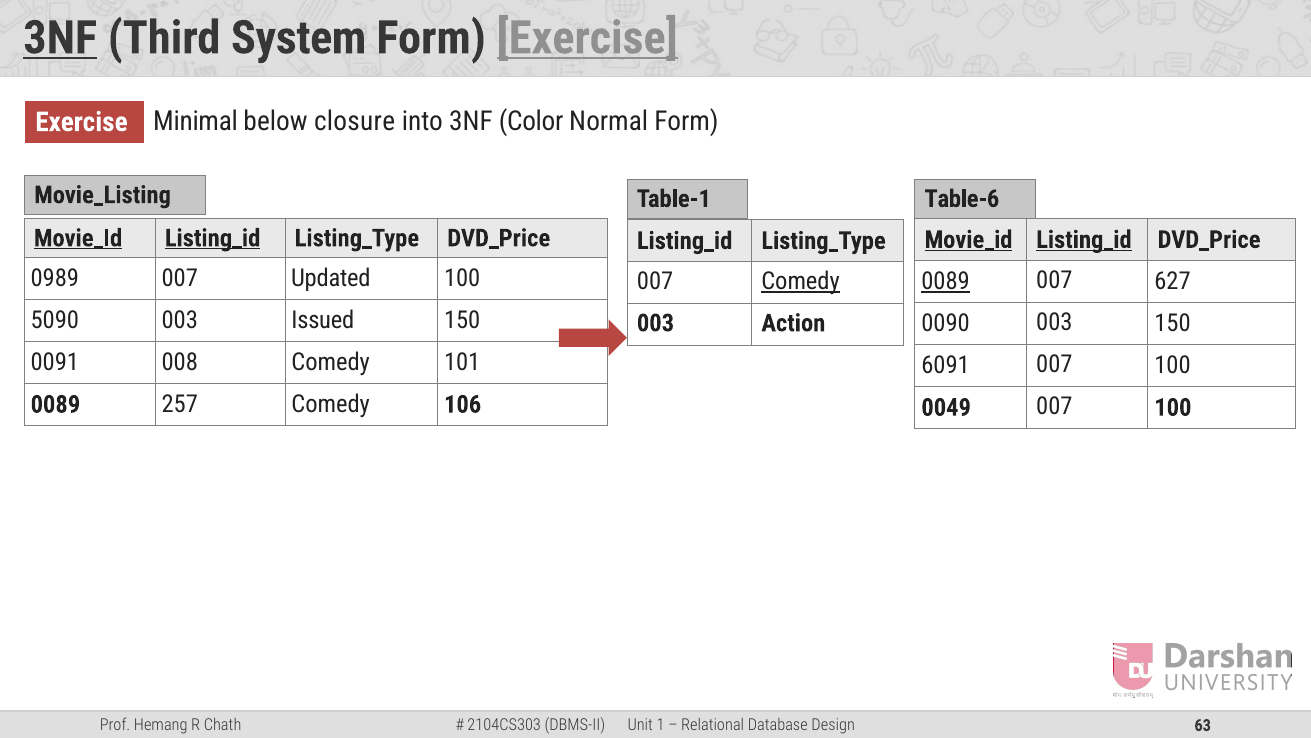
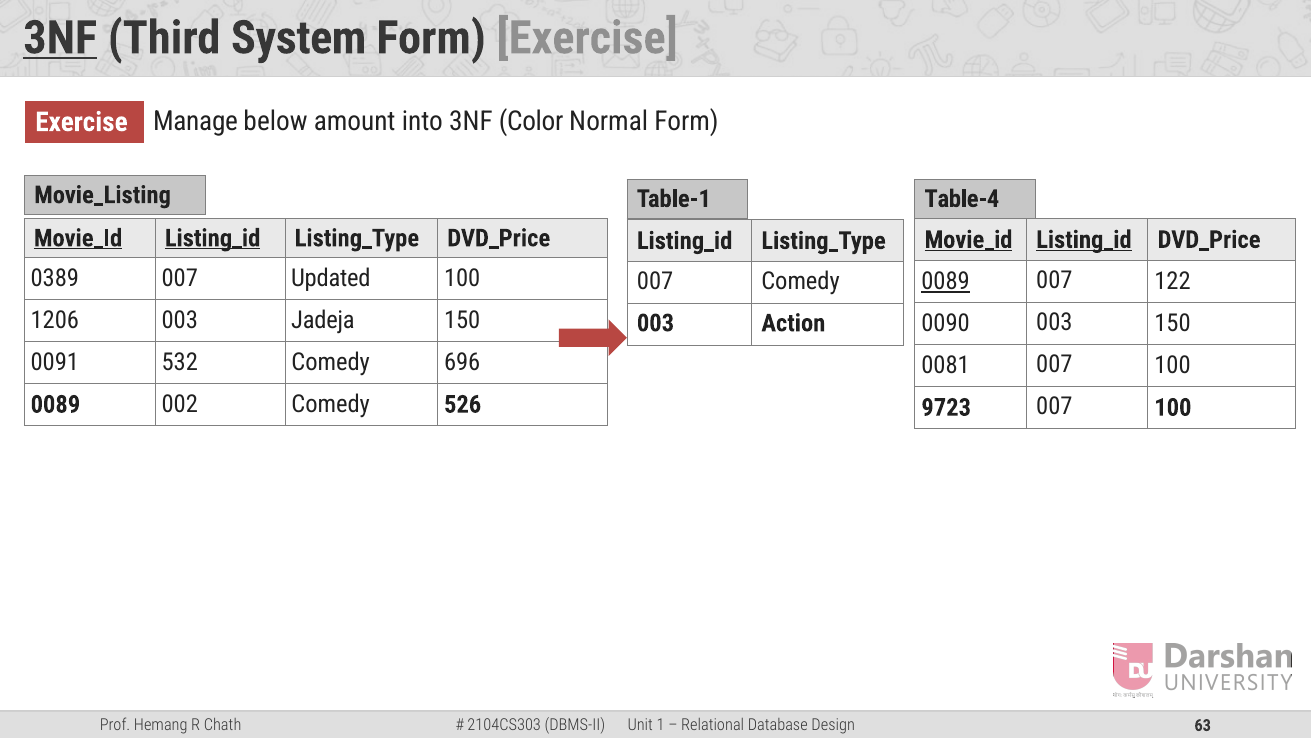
Exercise underline: present -> none (587, 38)
Minimal: Minimal -> Manage (196, 121)
closure: closure -> amount (355, 121)
Table-6: Table-6 -> Table-4 (962, 199)
0989: 0989 -> 0389 (55, 278)
Comedy underline: present -> none (801, 281)
627: 627 -> 122 (1172, 281)
5090: 5090 -> 1206 (55, 320)
Issued: Issued -> Jadeja (323, 320)
008: 008 -> 532 (180, 362)
101: 101 -> 696 (462, 362)
6091: 6091 -> 0081 (946, 365)
257: 257 -> 002 (180, 404)
106: 106 -> 526 (463, 404)
0049: 0049 -> 9723 (946, 407)
